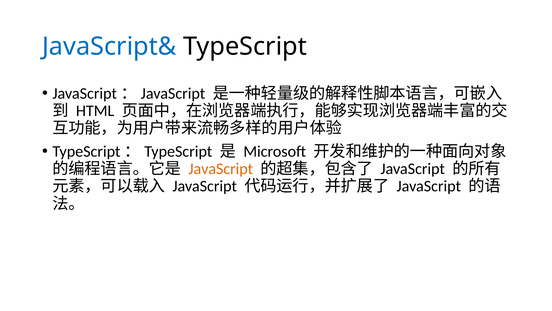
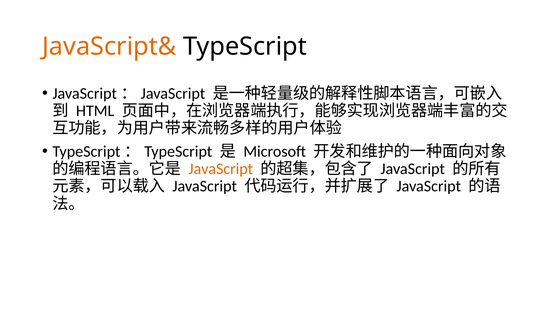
JavaScript& colour: blue -> orange (109, 46)
